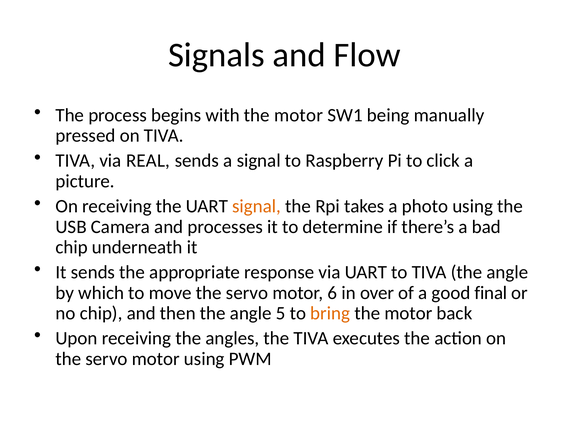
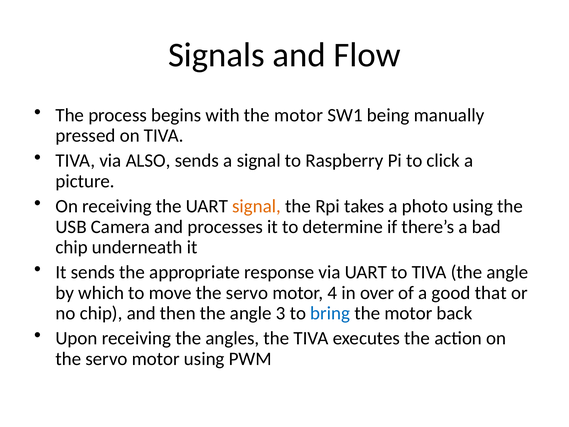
REAL: REAL -> ALSO (148, 161)
6: 6 -> 4 (332, 293)
final: final -> that (491, 293)
5: 5 -> 3 (281, 313)
bring colour: orange -> blue (330, 313)
